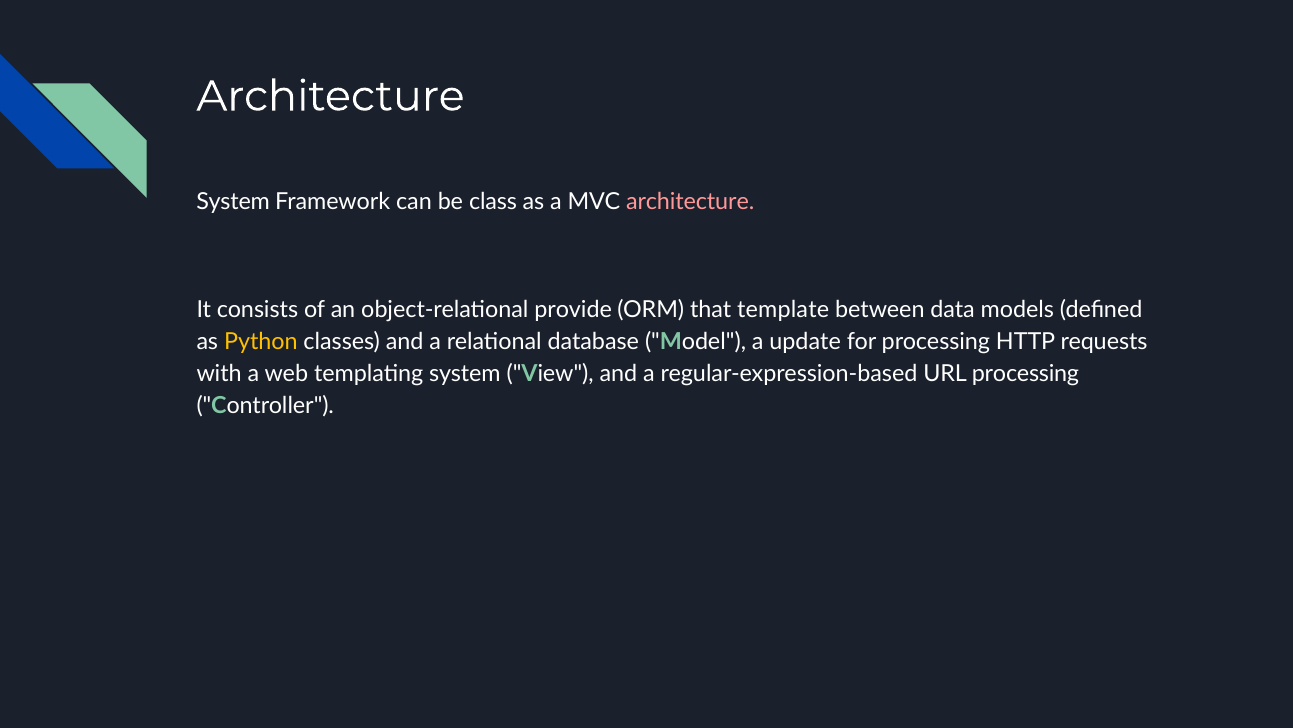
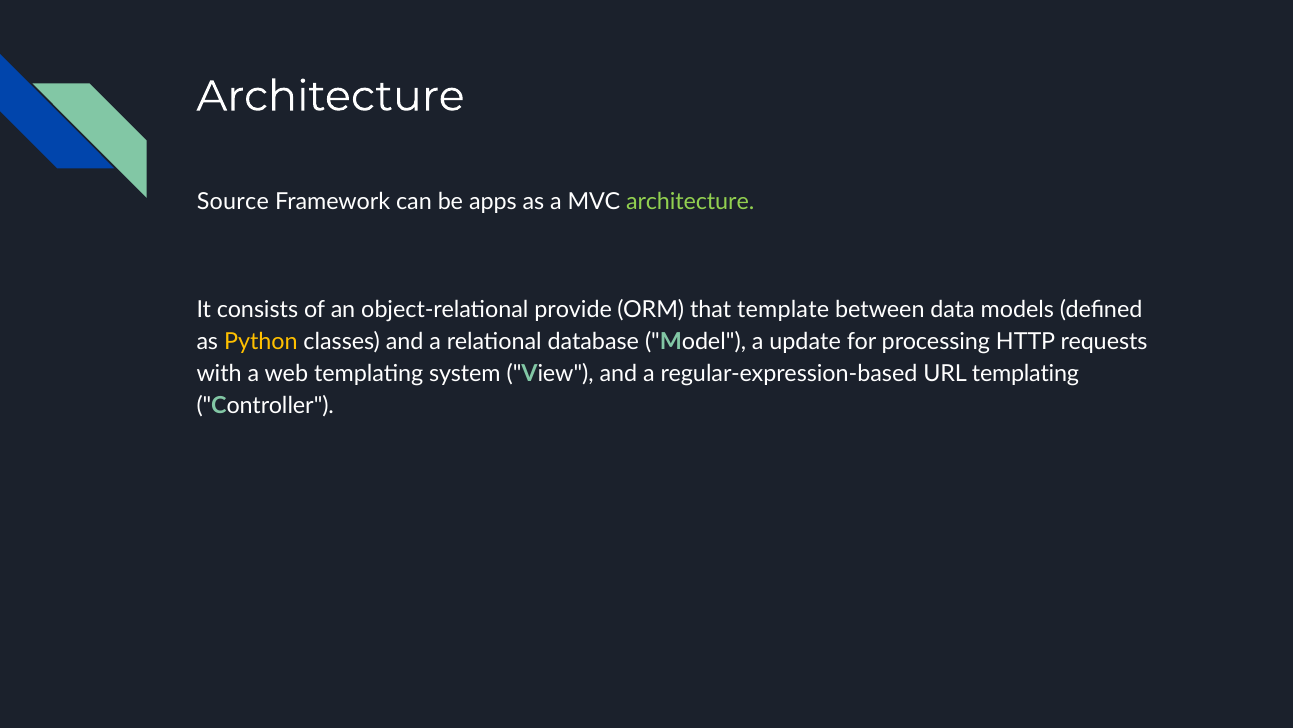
System: System -> Source (233, 202)
class: class -> apps (493, 202)
architecture colour: pink -> light green (690, 202)
URL processing: processing -> templating (1025, 374)
